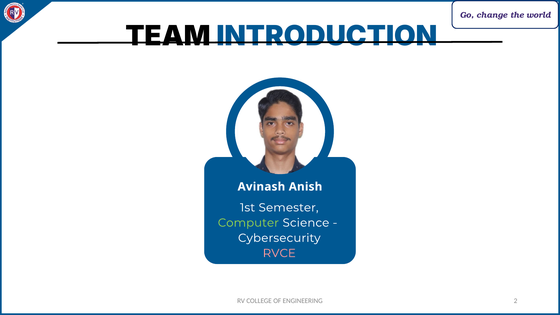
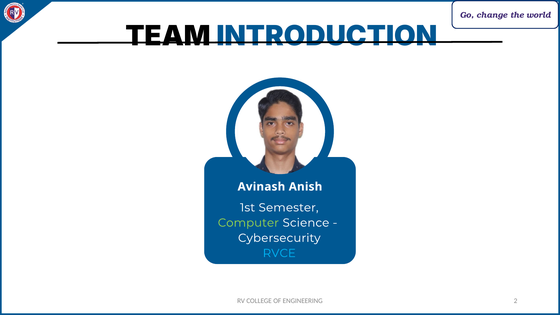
RVCE colour: pink -> light blue (279, 253)
